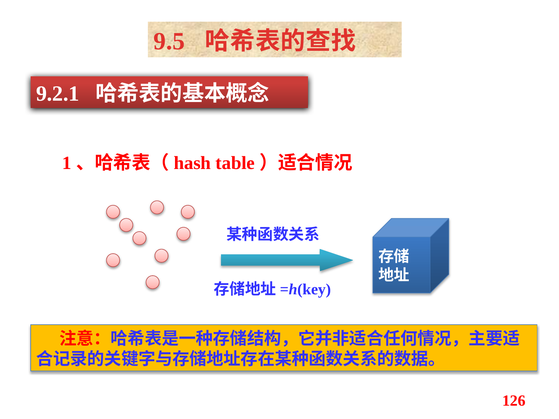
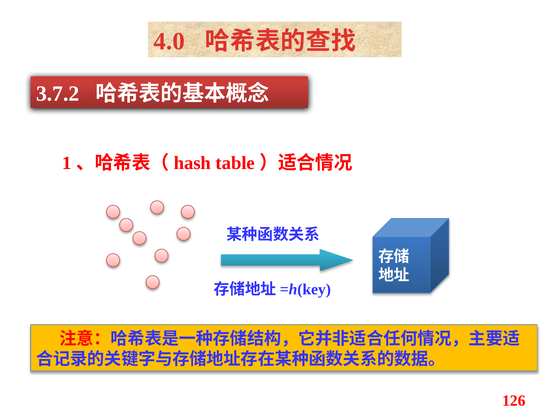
9.5: 9.5 -> 4.0 (169, 41)
9.2.1: 9.2.1 -> 3.7.2 (58, 94)
